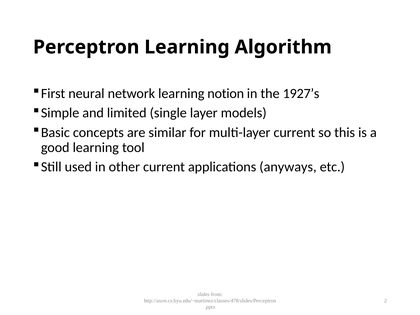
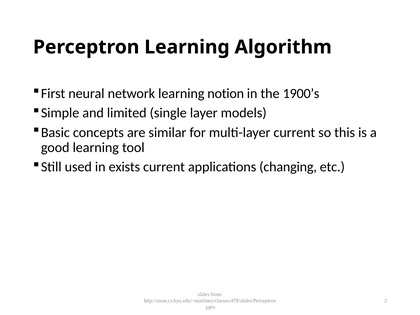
1927’s: 1927’s -> 1900’s (301, 93)
other: other -> exists (124, 167)
anyways: anyways -> changing (288, 167)
